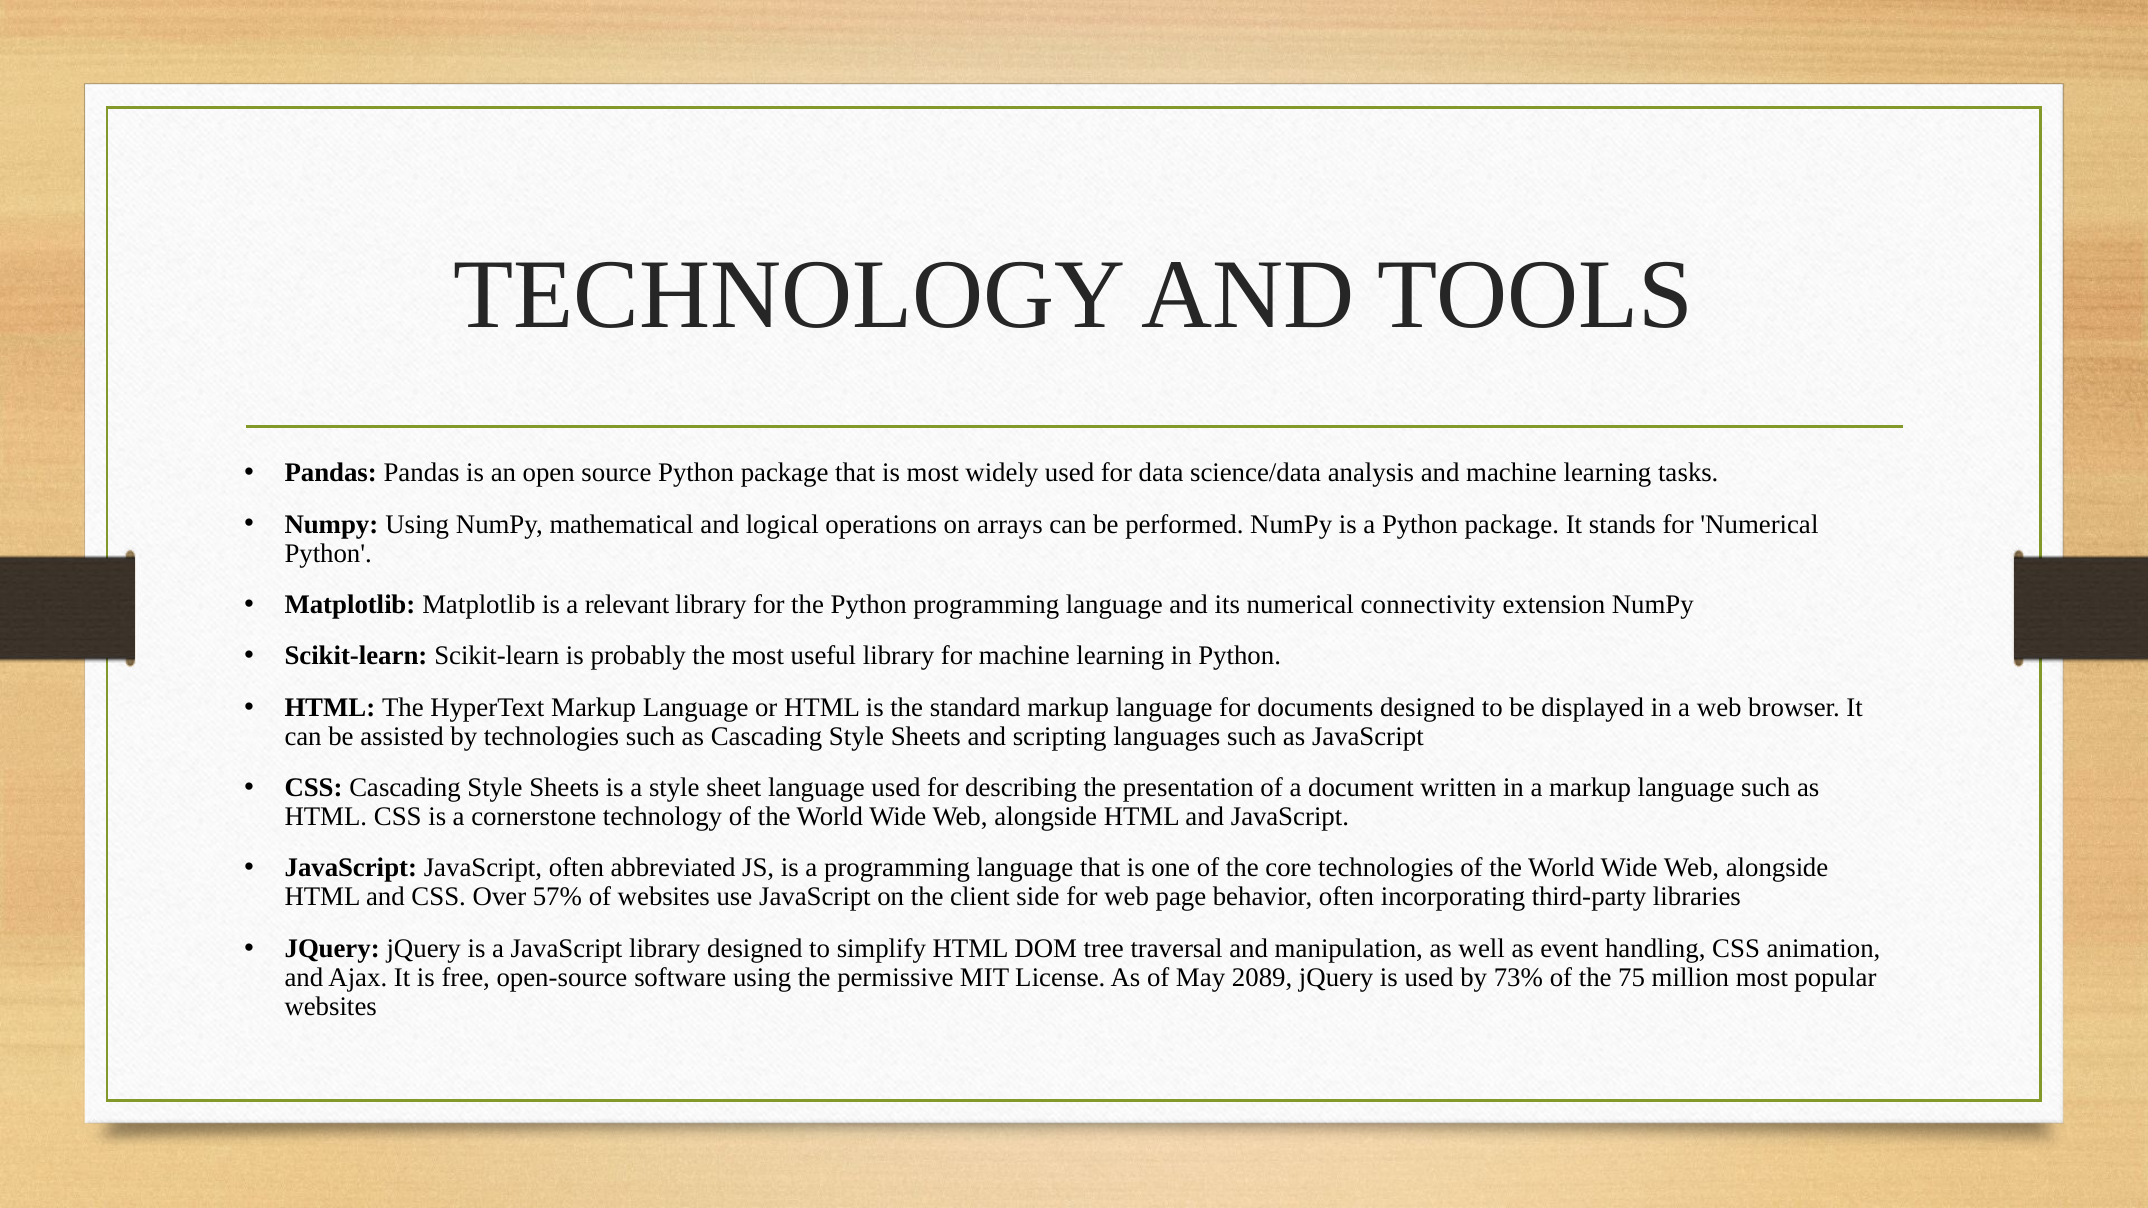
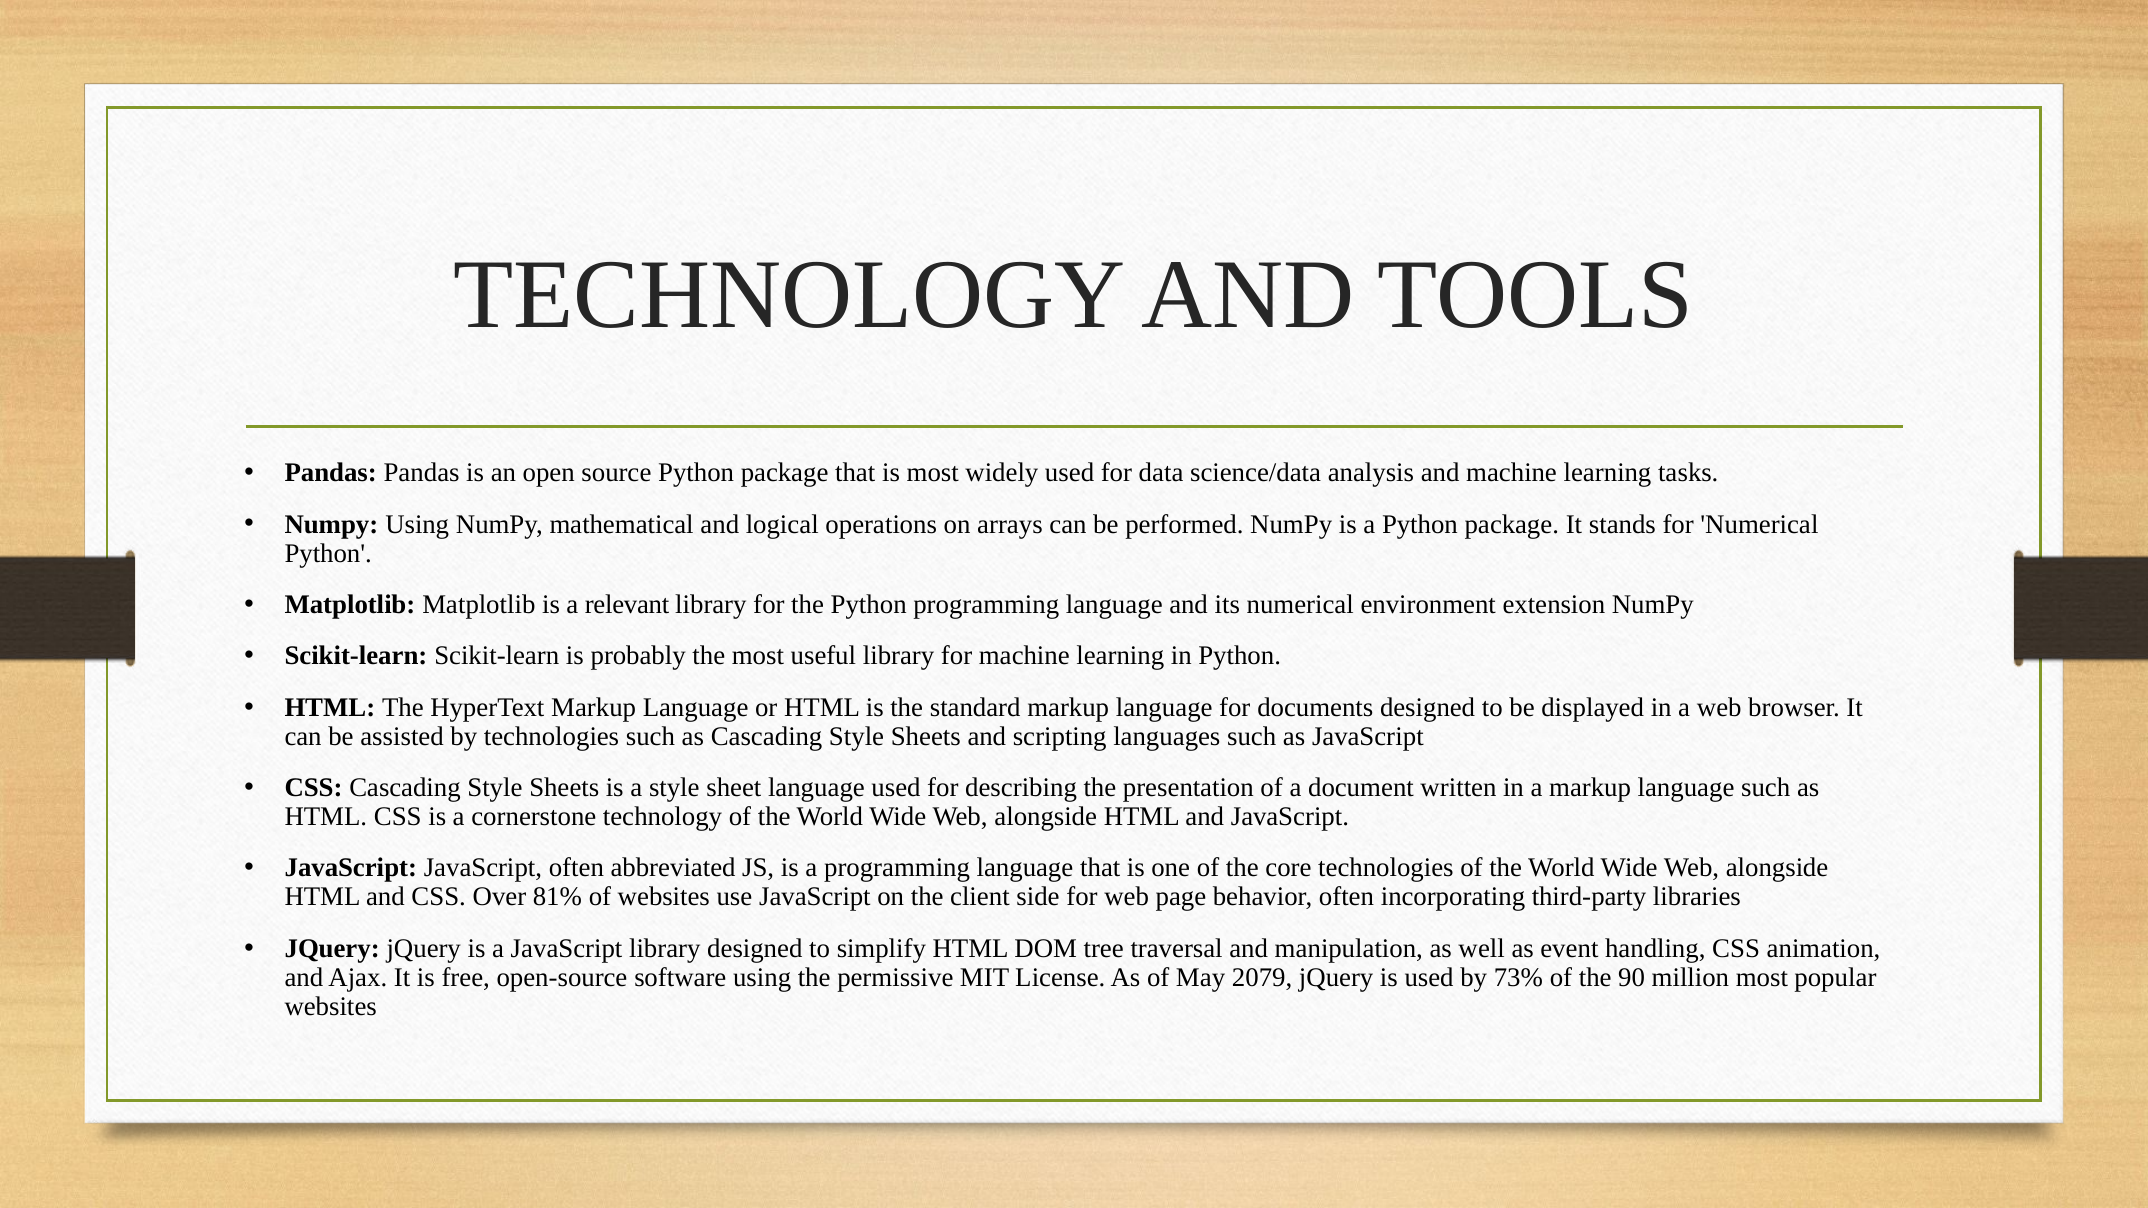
connectivity: connectivity -> environment (1428, 605)
57%: 57% -> 81% (557, 897)
2089: 2089 -> 2079 (1262, 977)
75: 75 -> 90 (1632, 977)
